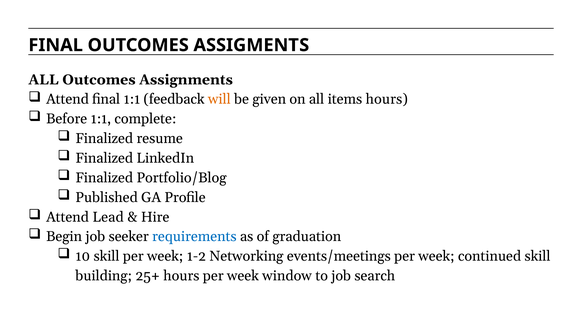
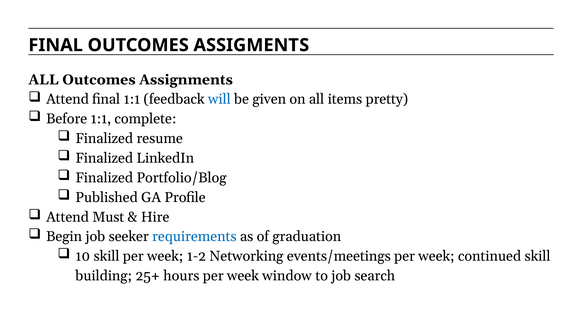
will colour: orange -> blue (219, 99)
items hours: hours -> pretty (387, 99)
Lead: Lead -> Must (108, 217)
